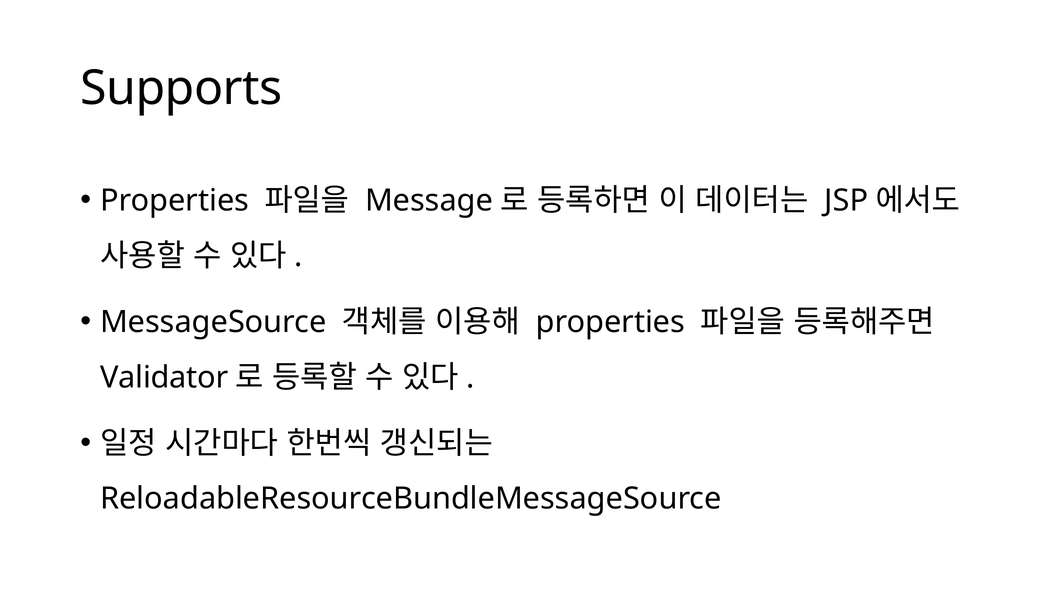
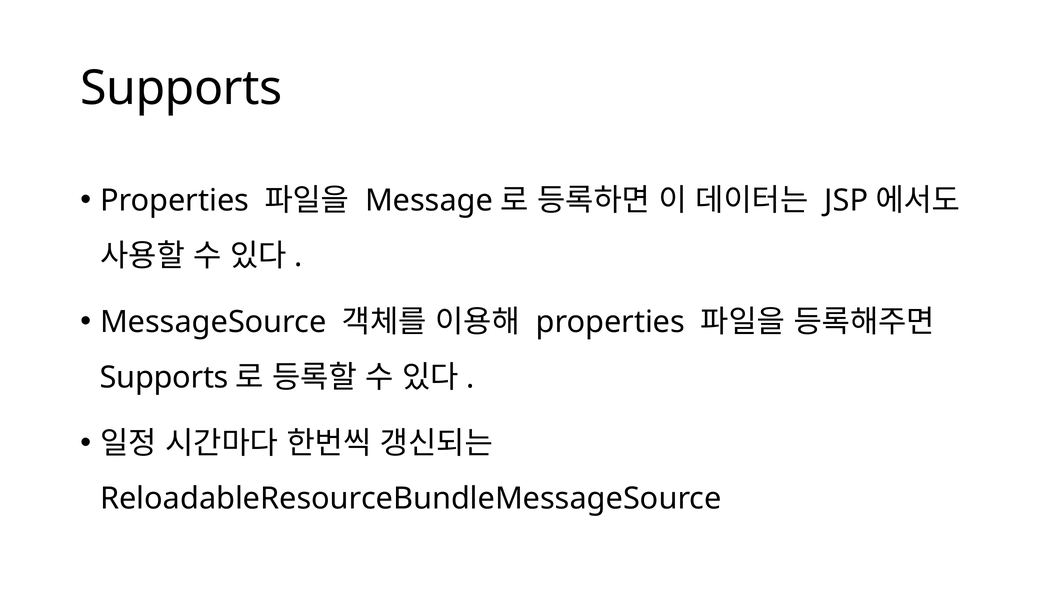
Validator: Validator -> Supports (164, 377)
